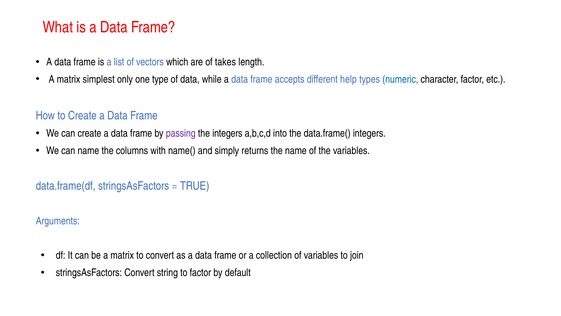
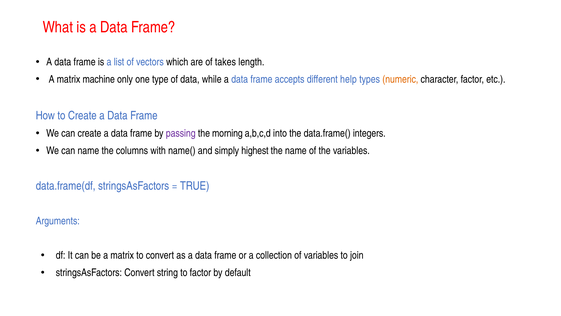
simplest: simplest -> machine (99, 79)
numeric colour: blue -> orange (400, 79)
the integers: integers -> morning (227, 133)
returns: returns -> highest (255, 151)
